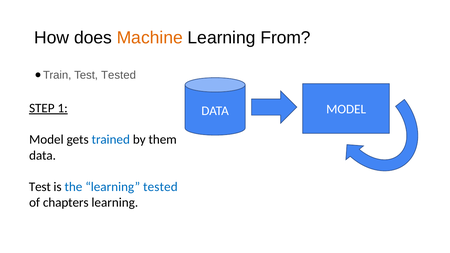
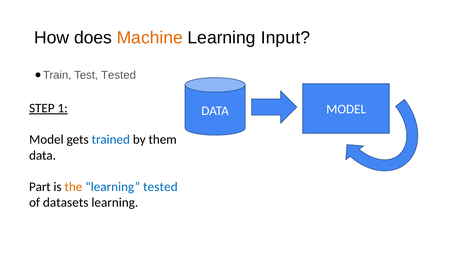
From: From -> Input (285, 38)
Test: Test -> Part (40, 187)
the colour: blue -> orange (73, 187)
chapters: chapters -> datasets (66, 203)
